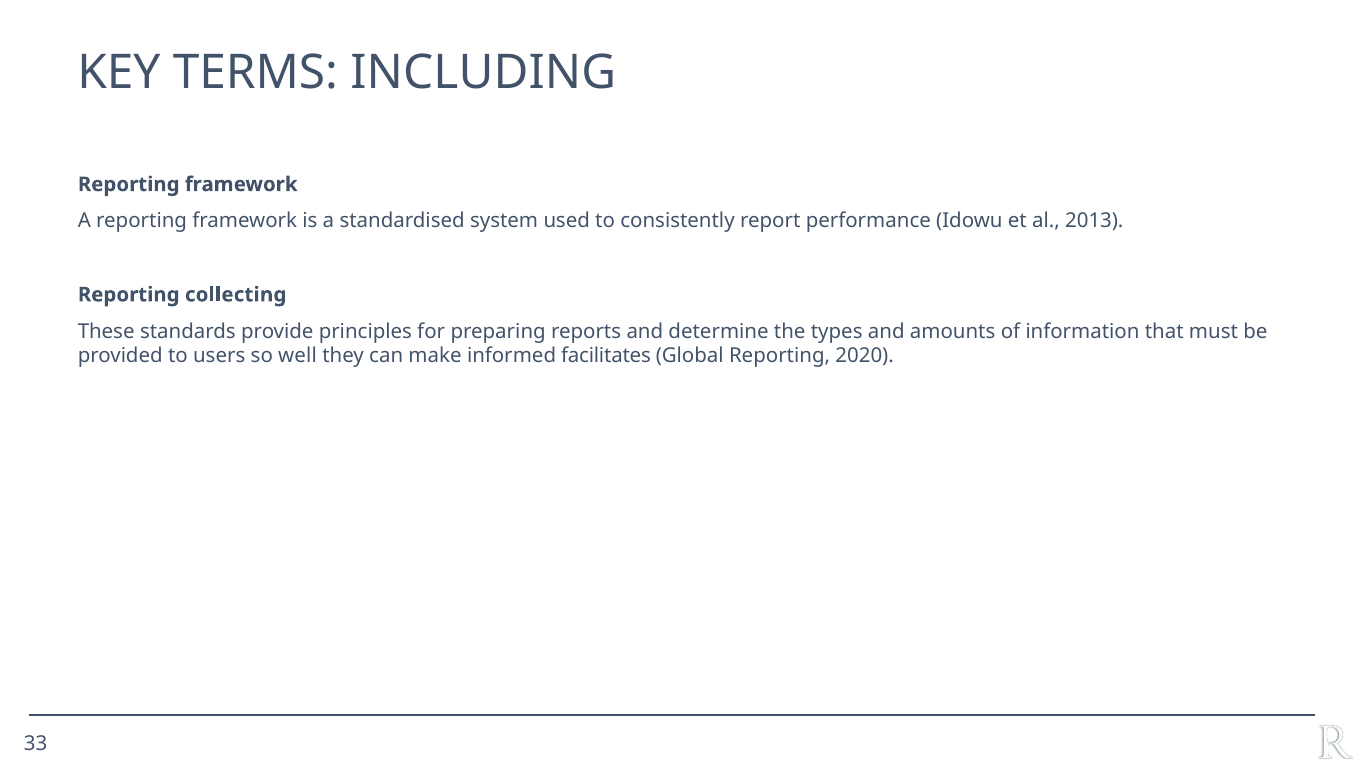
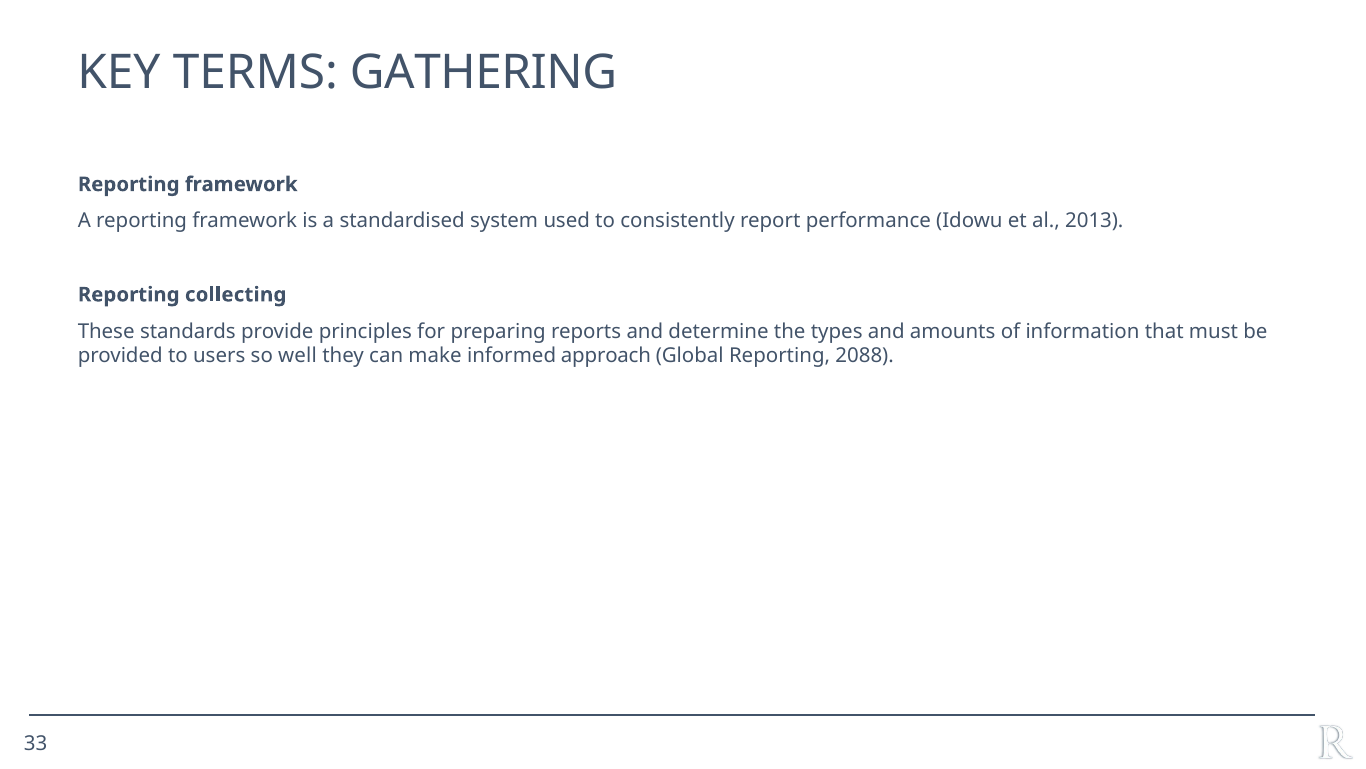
INCLUDING: INCLUDING -> GATHERING (484, 73)
facilitates: facilitates -> approach (606, 356)
2020: 2020 -> 2088 (865, 356)
